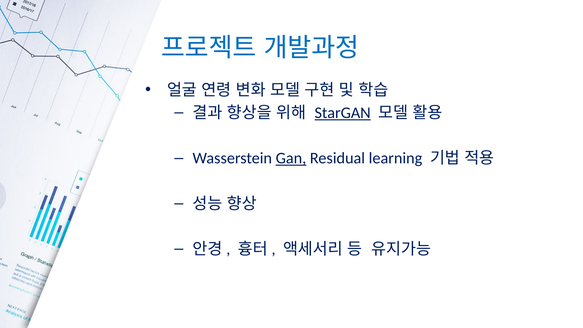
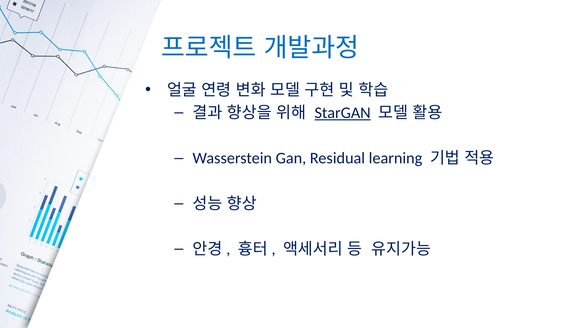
Gan underline: present -> none (291, 158)
